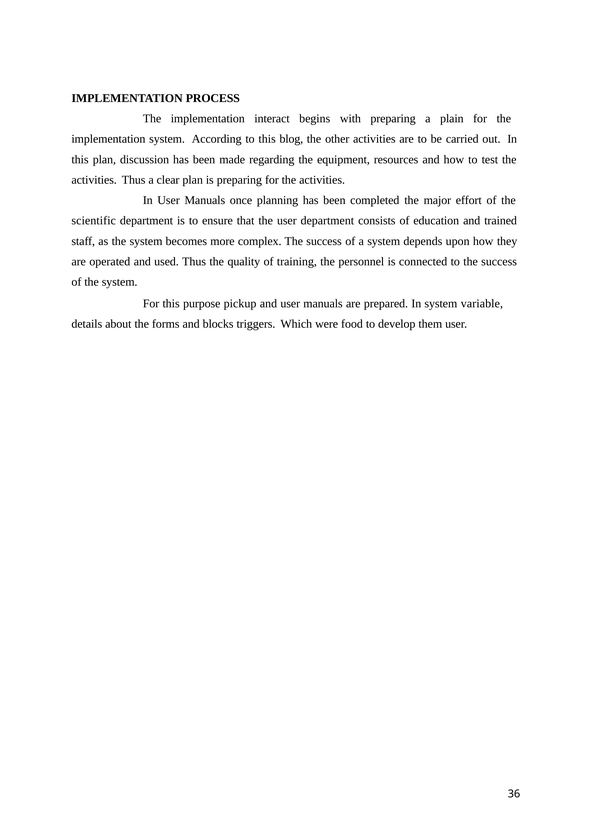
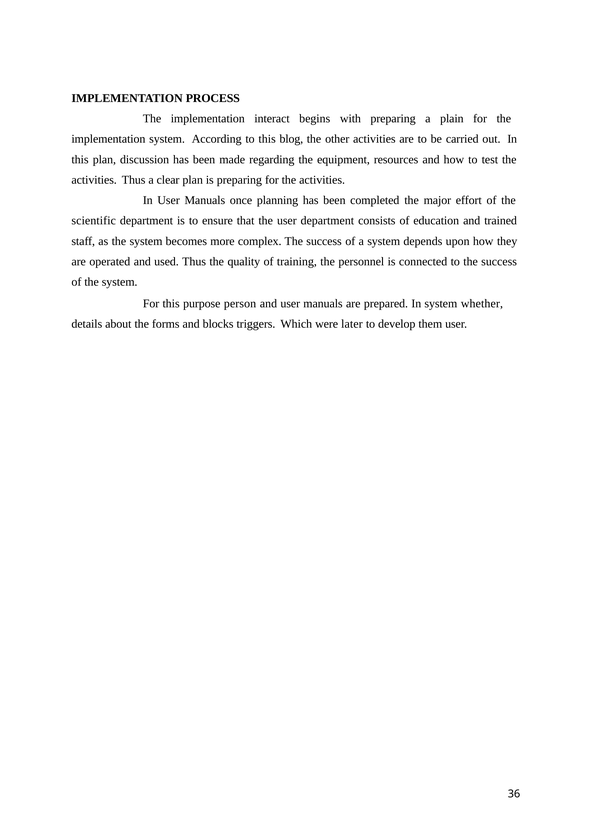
pickup: pickup -> person (240, 304)
variable: variable -> whether (482, 304)
food: food -> later (352, 324)
